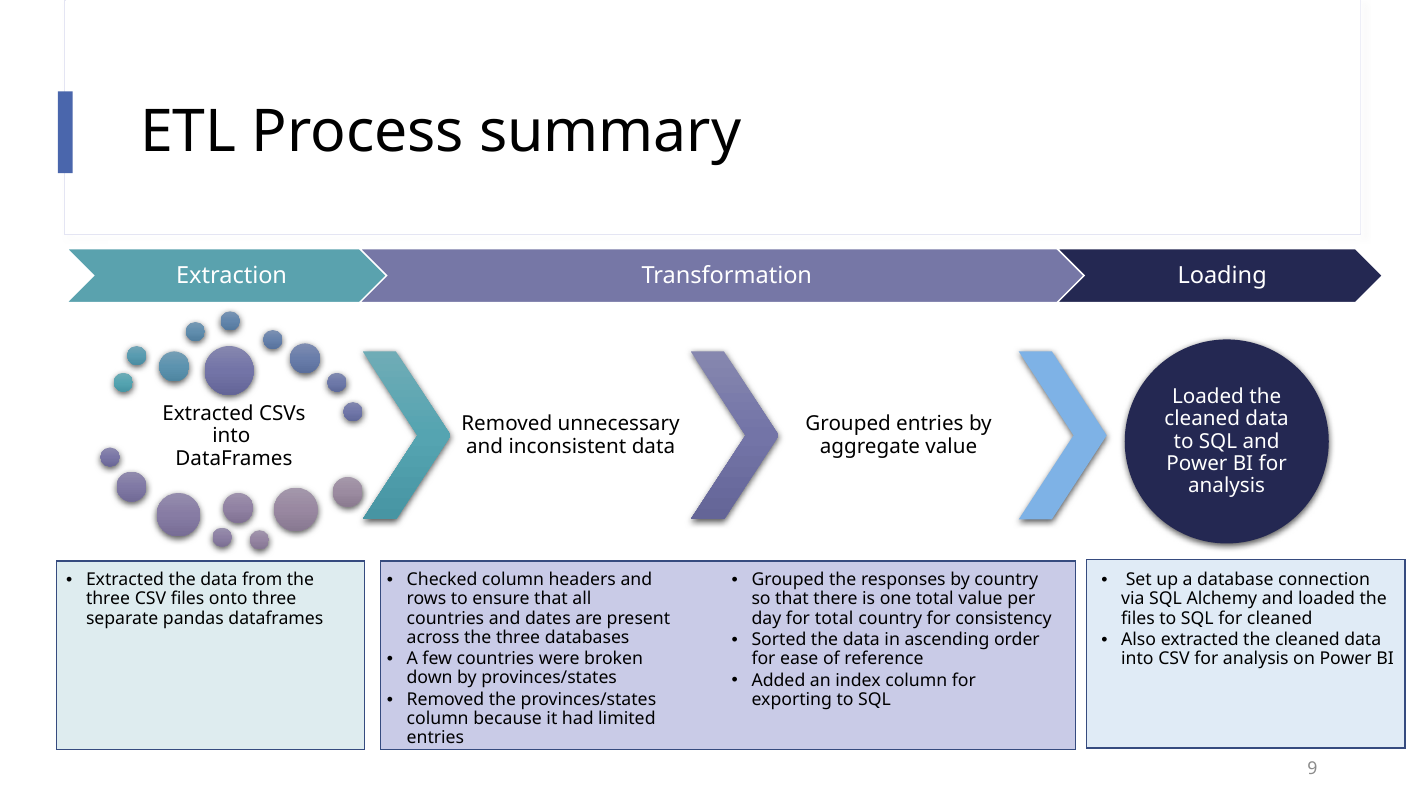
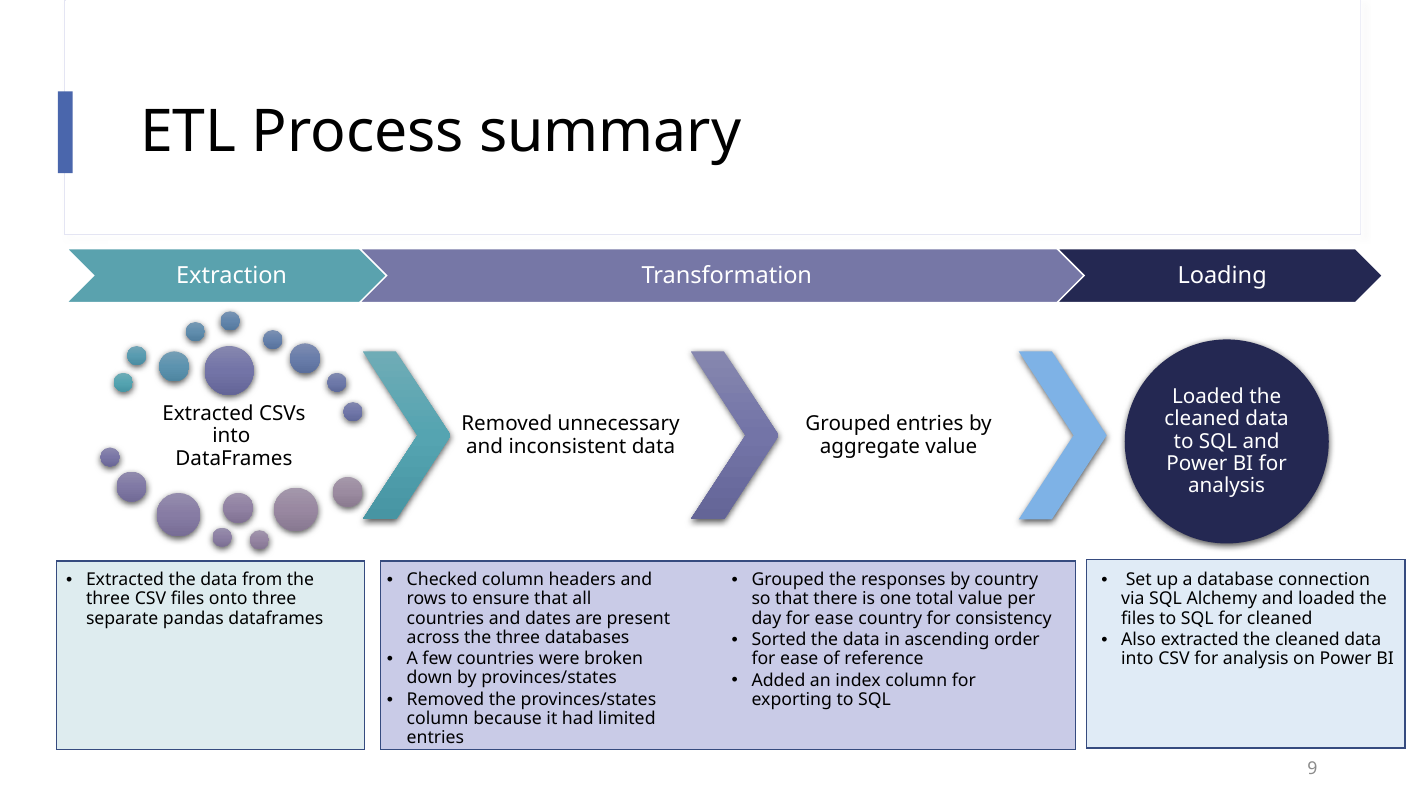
day for total: total -> ease (834, 618)
